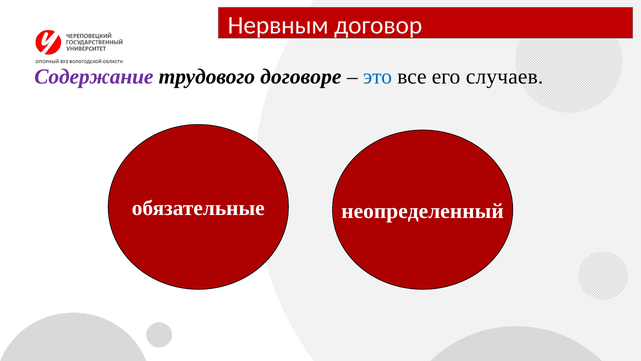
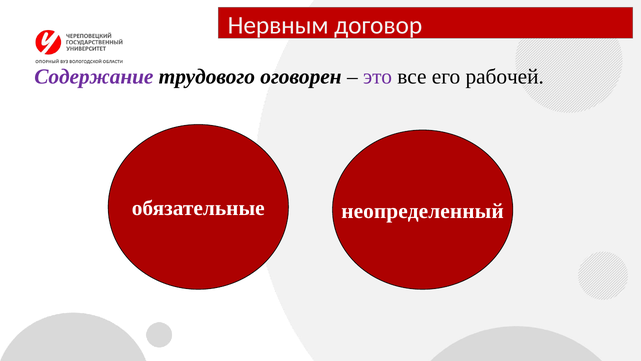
договоре: договоре -> оговорен (301, 77)
это colour: blue -> purple (378, 77)
случаев: случаев -> рабочей (505, 77)
